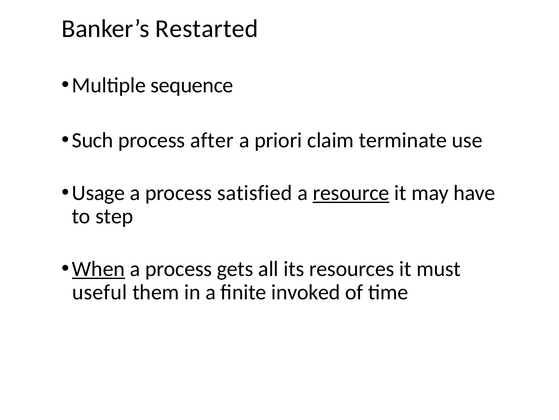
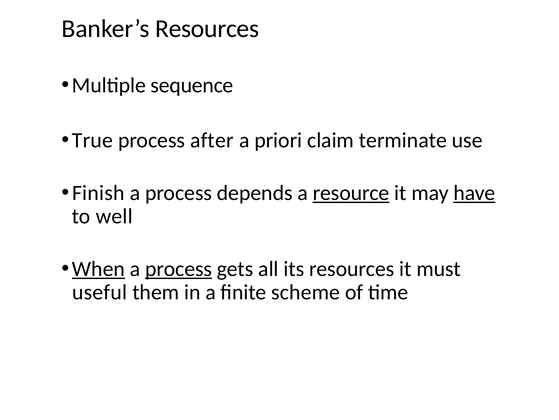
Banker’s Restarted: Restarted -> Resources (207, 29)
Such: Such -> True (92, 140)
Usage: Usage -> Finish (98, 192)
satisfied: satisfied -> depends (255, 192)
have underline: none -> present (474, 192)
step: step -> well (114, 216)
process underline: none -> present (179, 268)
invoked: invoked -> scheme (306, 292)
